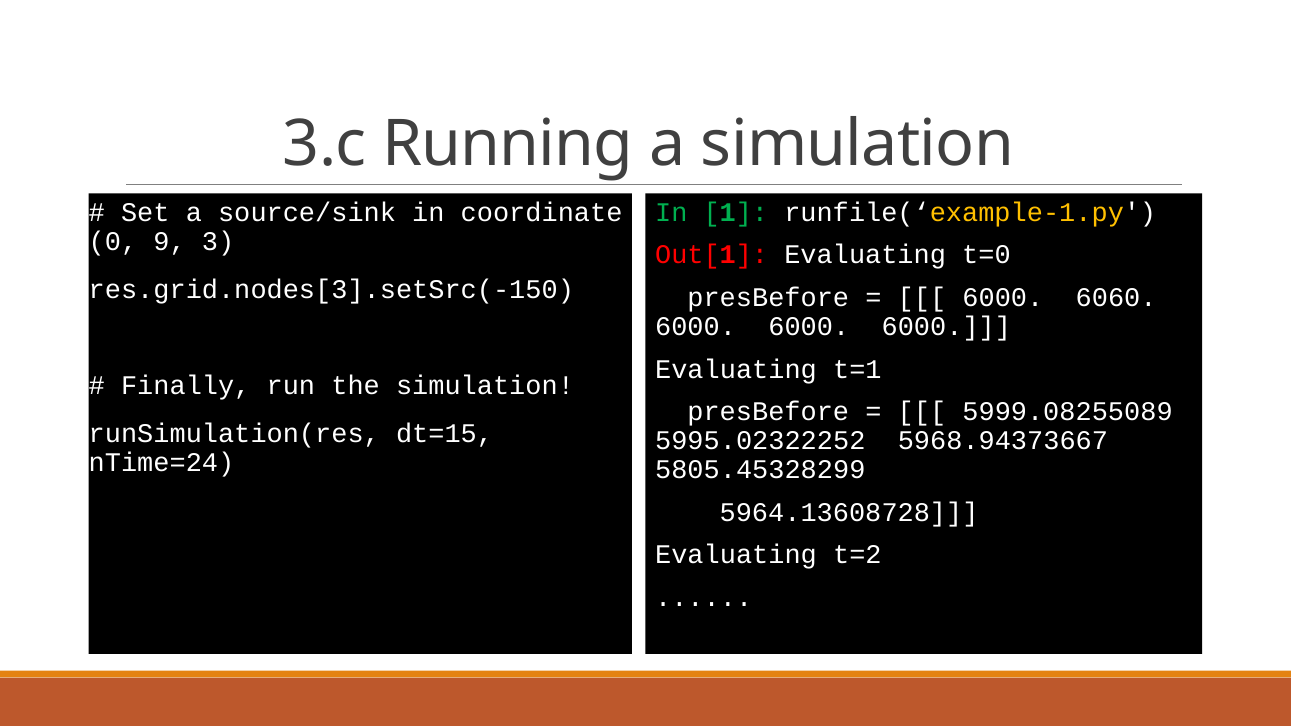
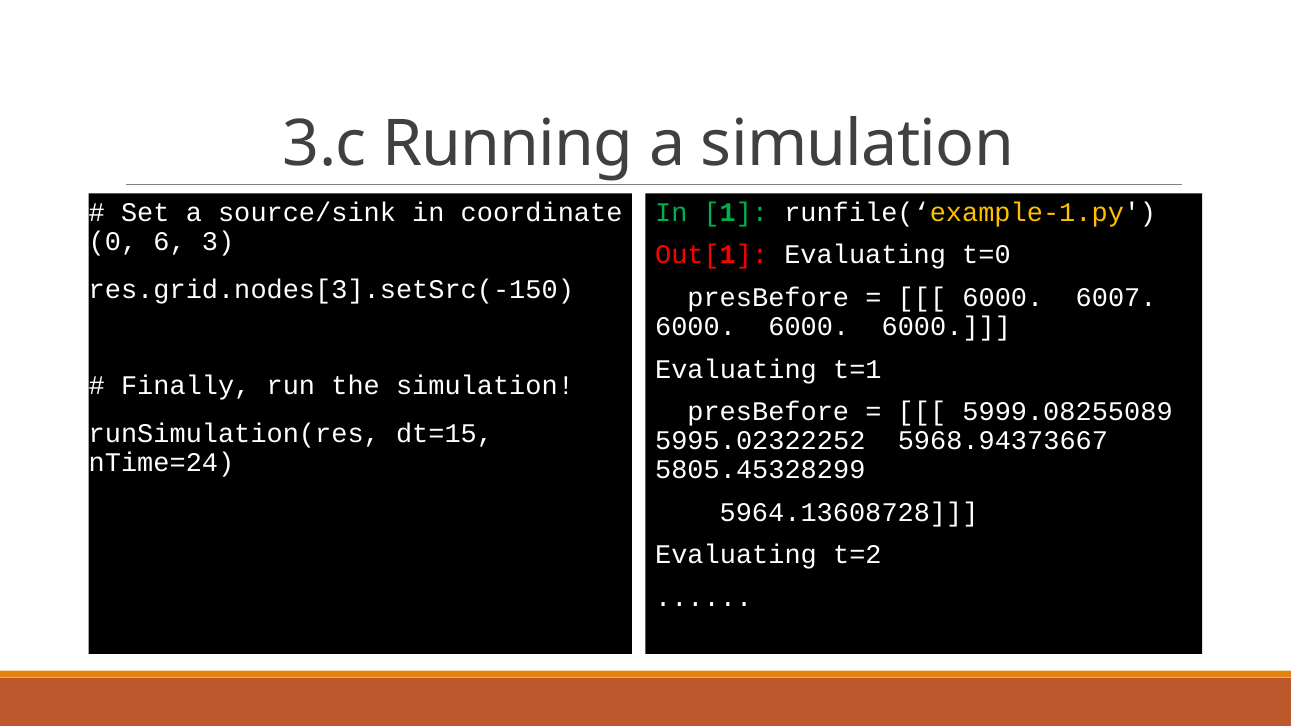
9: 9 -> 6 (170, 242)
6060: 6060 -> 6007 (1116, 298)
